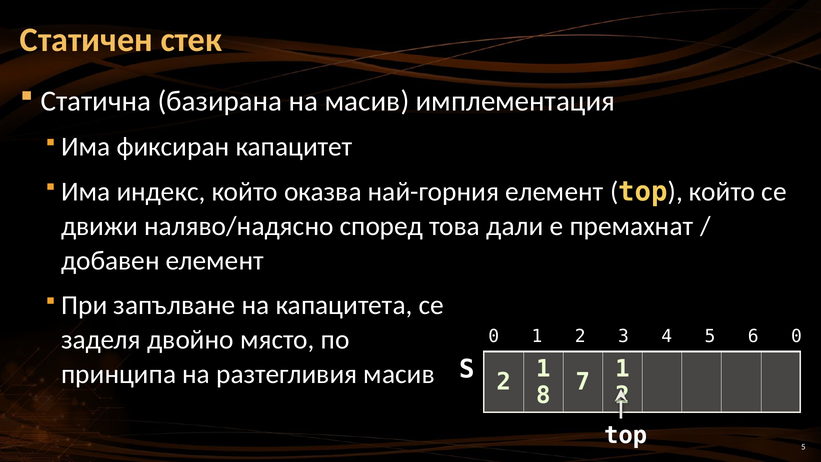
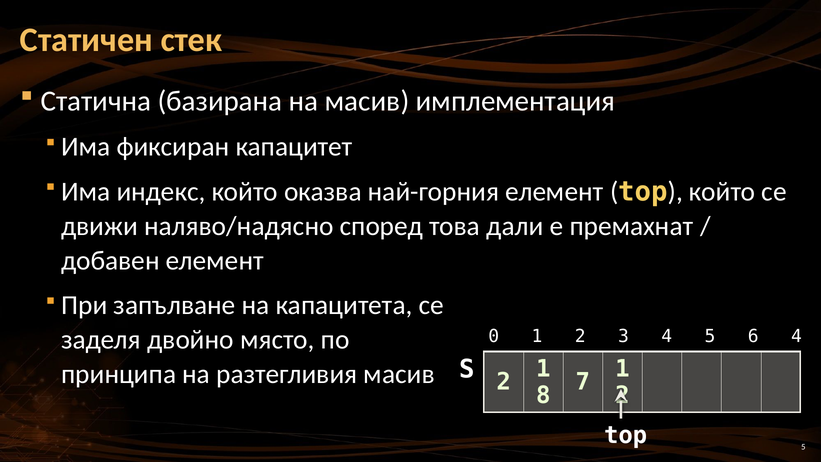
6 0: 0 -> 4 (796, 336)
